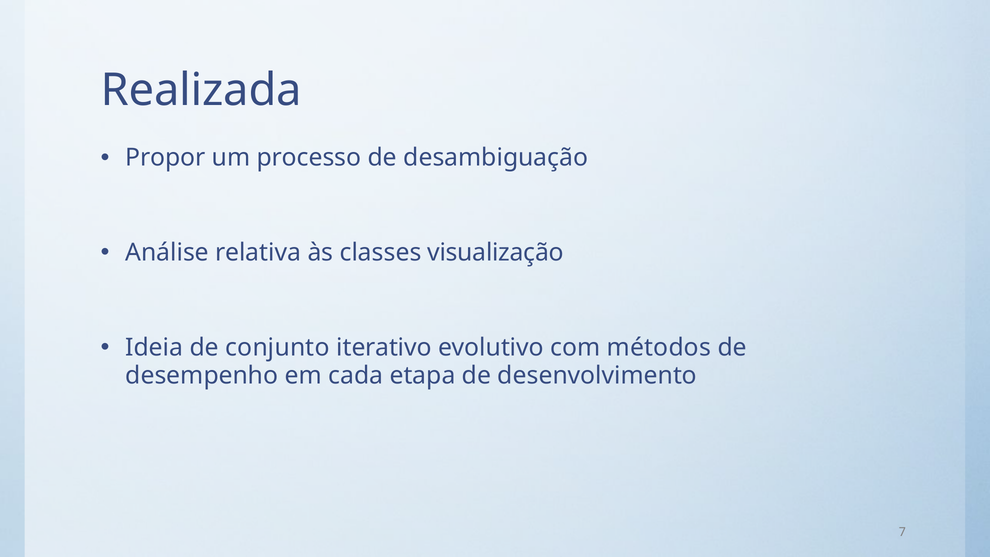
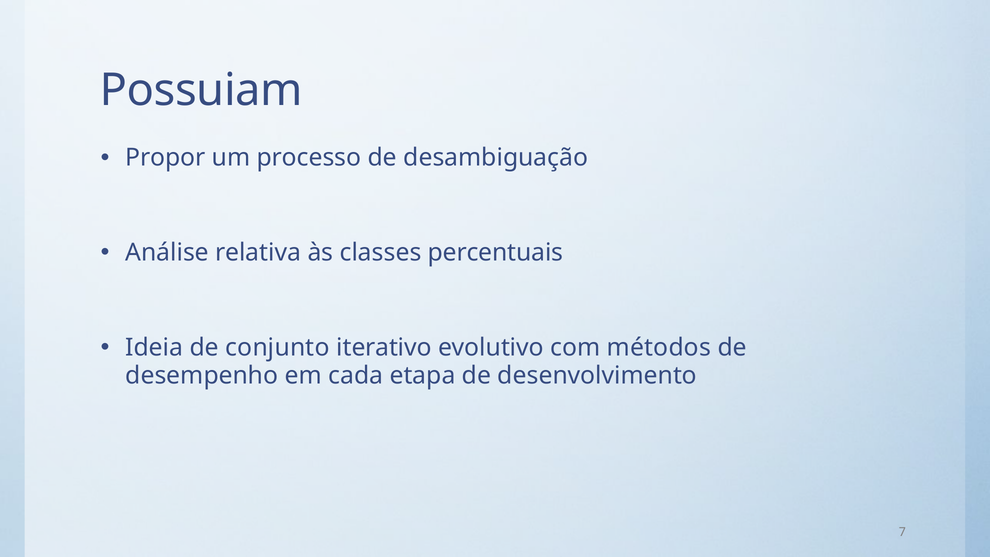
Realizada: Realizada -> Possuiam (201, 90)
visualização: visualização -> percentuais (495, 252)
